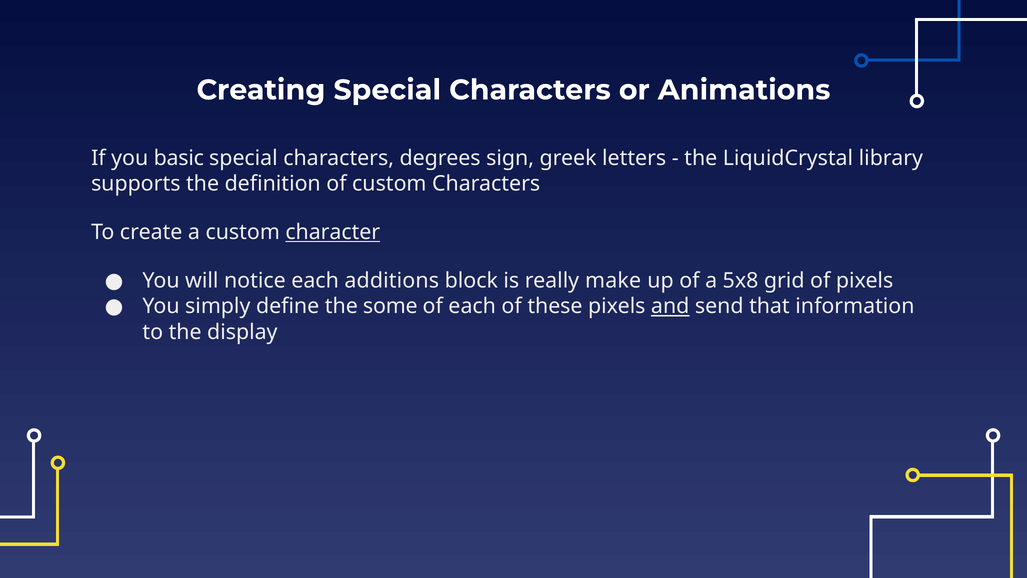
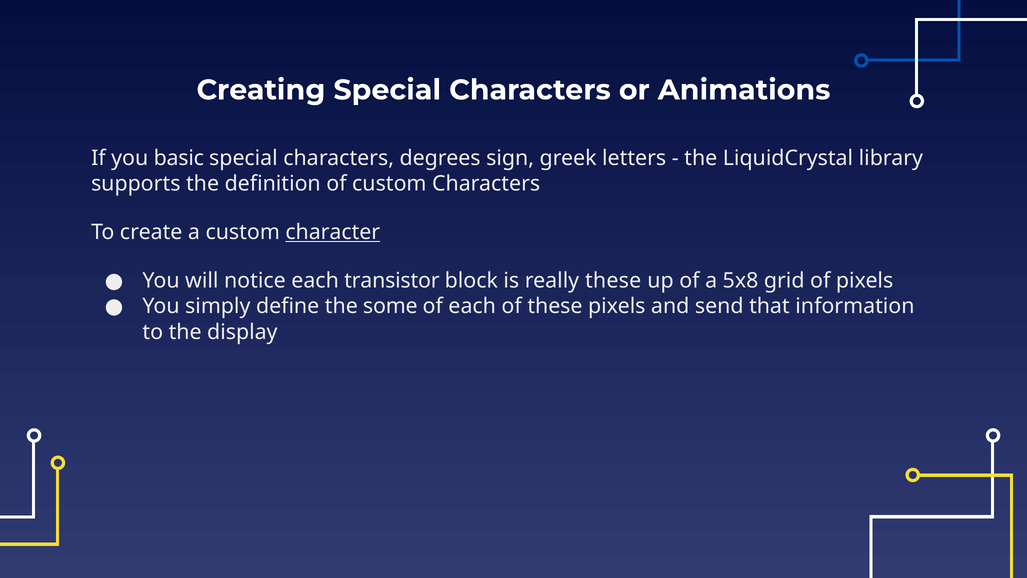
additions: additions -> transistor (392, 281)
really make: make -> these (613, 281)
and underline: present -> none (670, 306)
